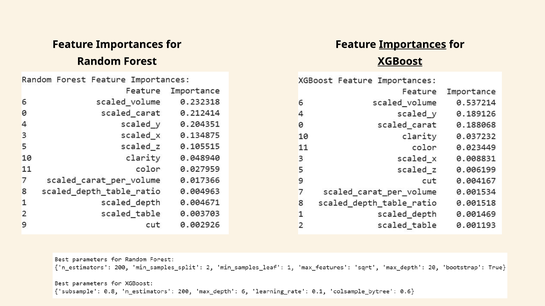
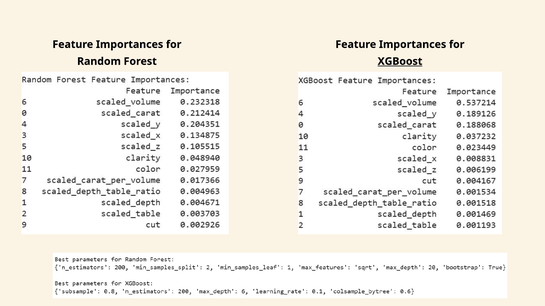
Importances underline: present -> none (413, 45)
